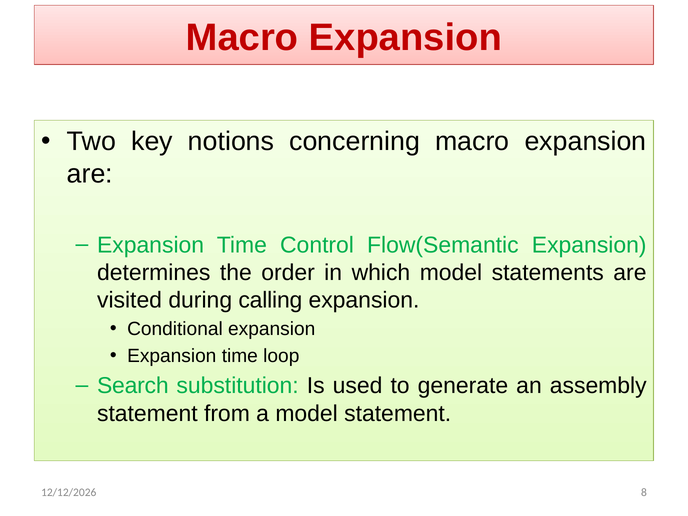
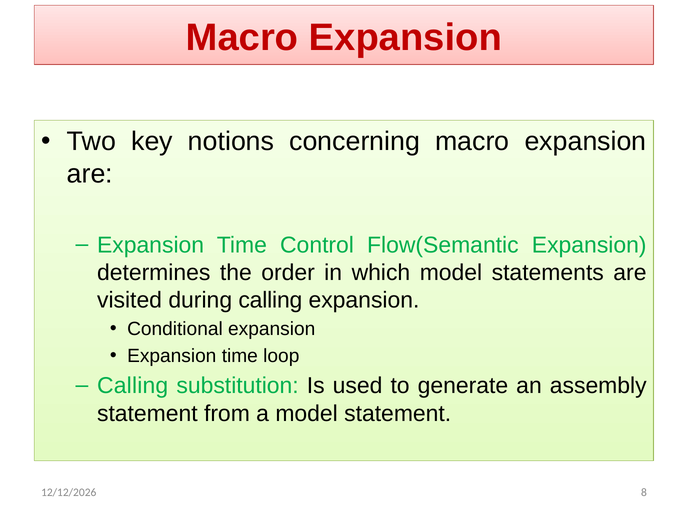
Search: Search -> Calling (133, 386)
